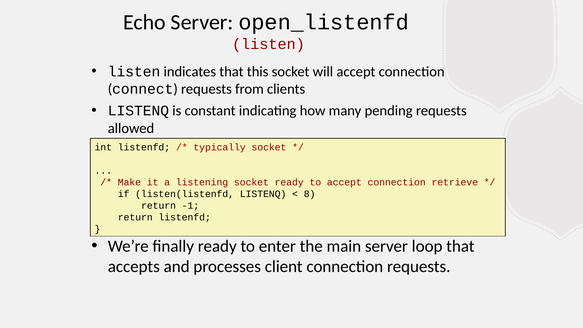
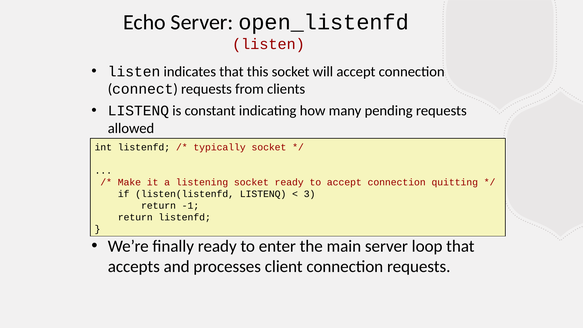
retrieve: retrieve -> quitting (455, 182)
8: 8 -> 3 (310, 194)
